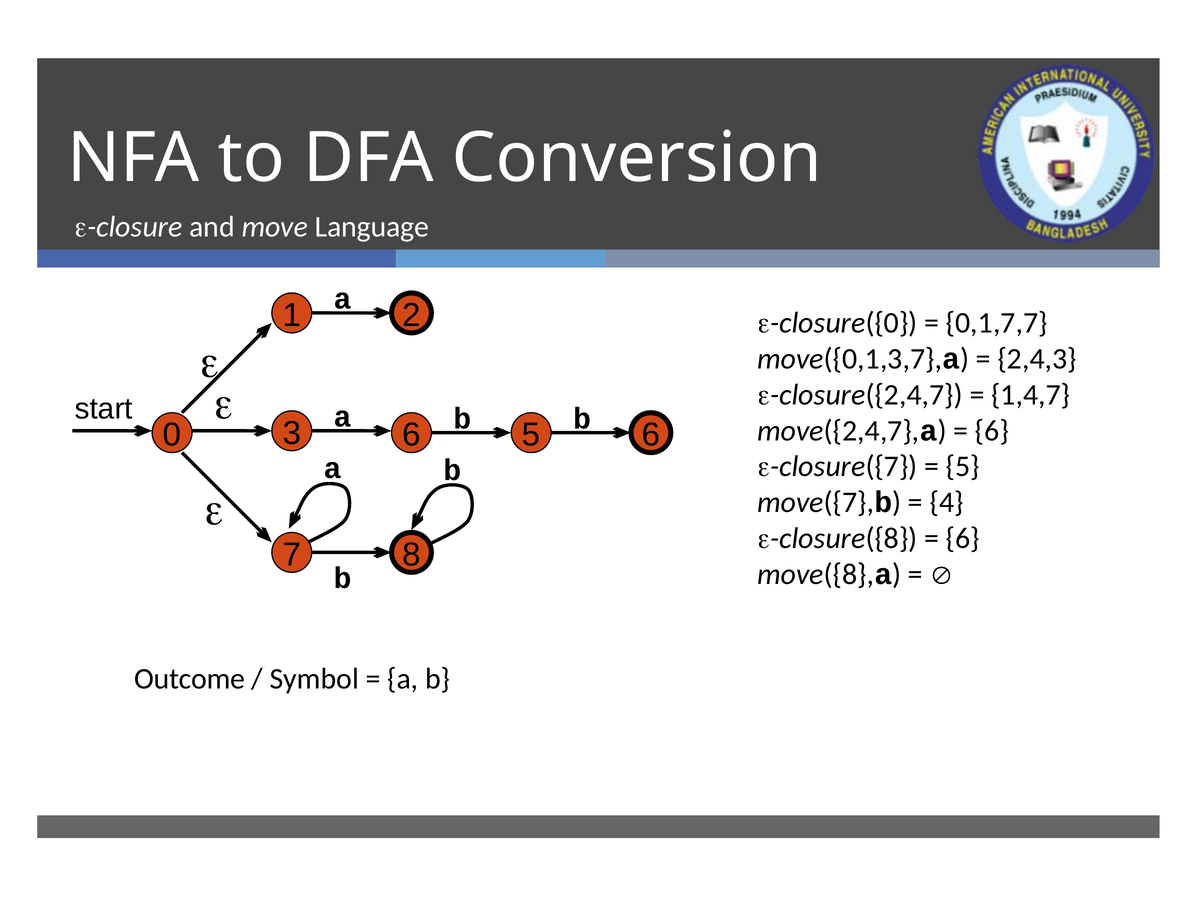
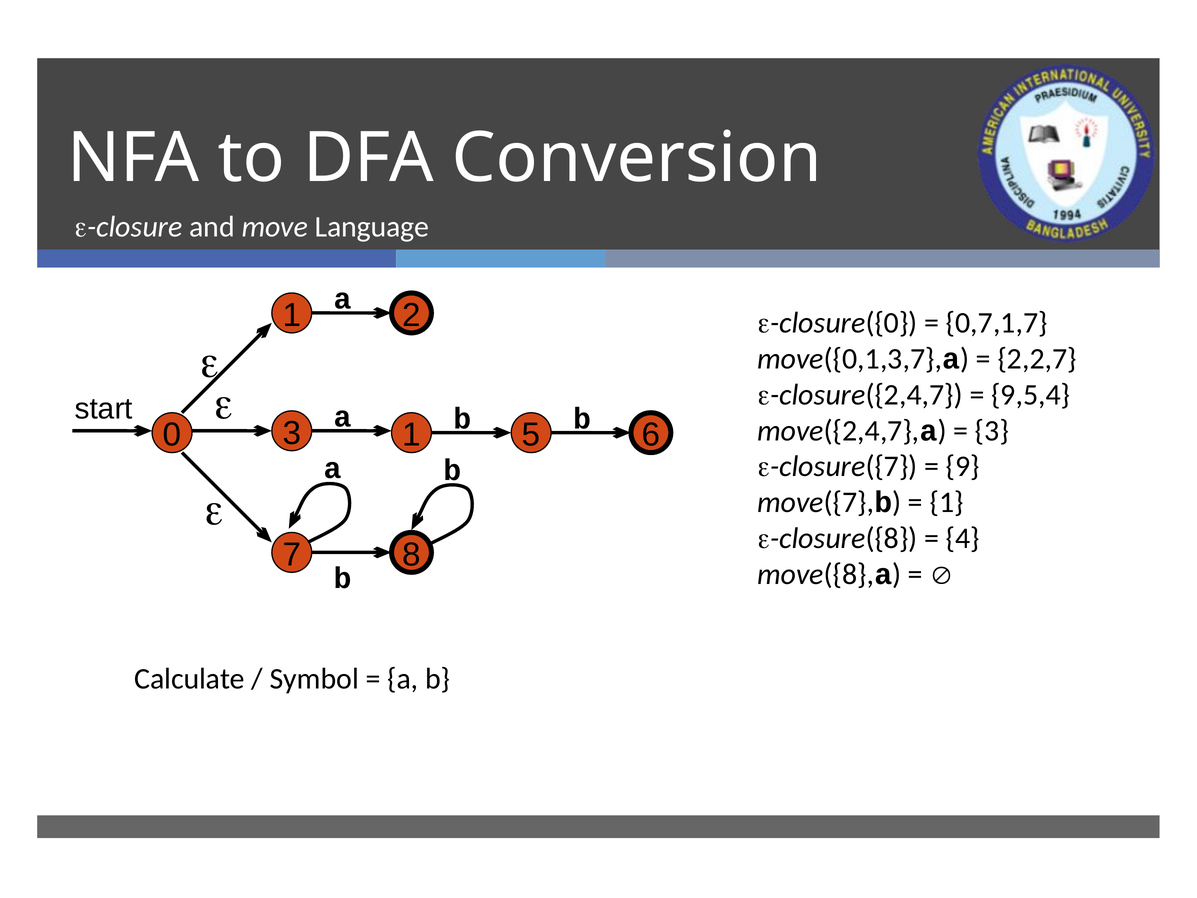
0,1,7,7: 0,1,7,7 -> 0,7,1,7 (997, 323)
2,4,3: 2,4,3 -> 2,2,7 (1037, 359)
1,4,7: 1,4,7 -> 9,5,4 (1031, 395)
3 6: 6 -> 1 (412, 435)
6: 6 -> 3 (992, 431)
5: 5 -> 9 (963, 466)
4: 4 -> 1 (947, 502)
6: 6 -> 4 (963, 538)
Outcome: Outcome -> Calculate (190, 679)
